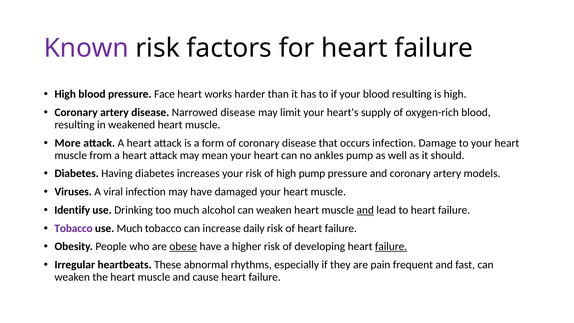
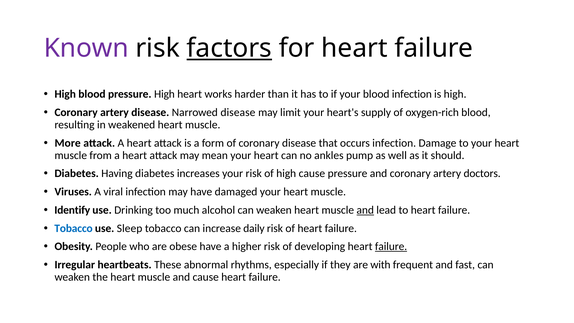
factors underline: none -> present (229, 48)
pressure Face: Face -> High (164, 94)
your blood resulting: resulting -> infection (412, 94)
high pump: pump -> cause (312, 173)
models: models -> doctors (482, 173)
Tobacco colour: purple -> blue (73, 228)
use Much: Much -> Sleep (130, 228)
obese underline: present -> none (183, 246)
pain: pain -> with (380, 265)
